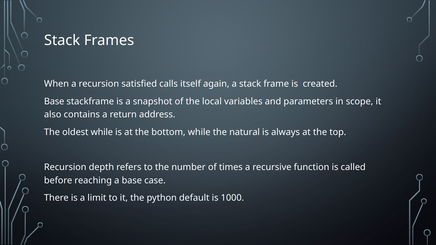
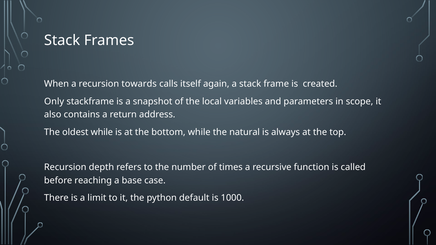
satisfied: satisfied -> towards (139, 84)
Base: Base -> Only (54, 101)
